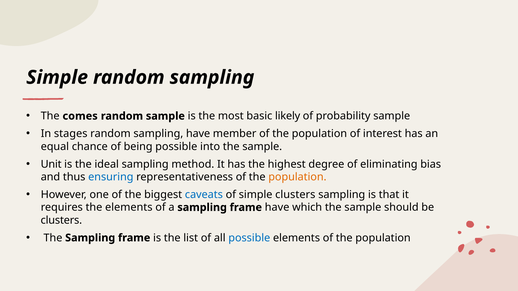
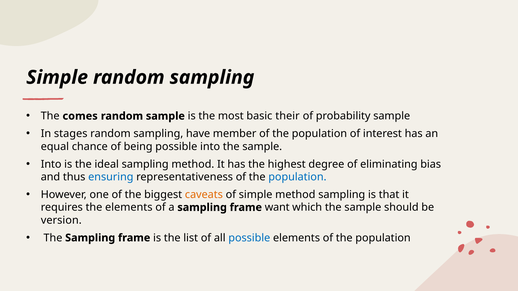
likely: likely -> their (288, 116)
Unit: Unit -> Into (51, 164)
population colour: orange -> blue (297, 177)
caveats colour: blue -> orange (204, 195)
simple clusters: clusters -> method (295, 195)
frame have: have -> want (277, 208)
clusters: clusters -> version (61, 220)
